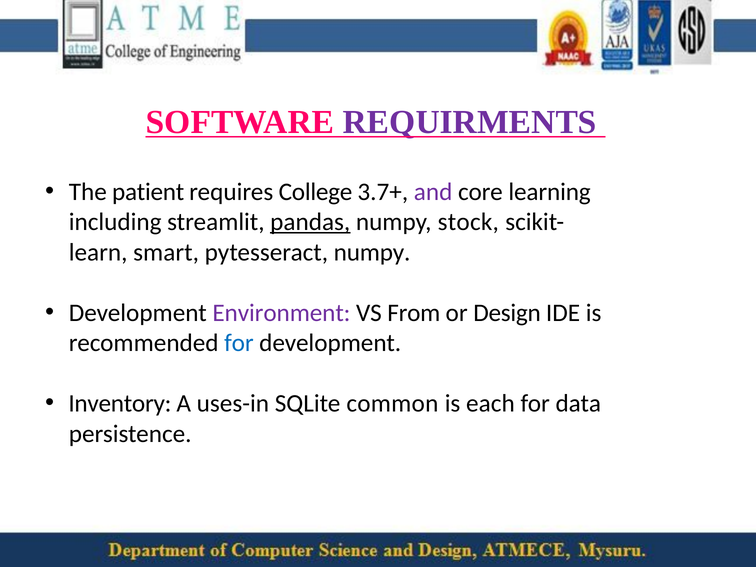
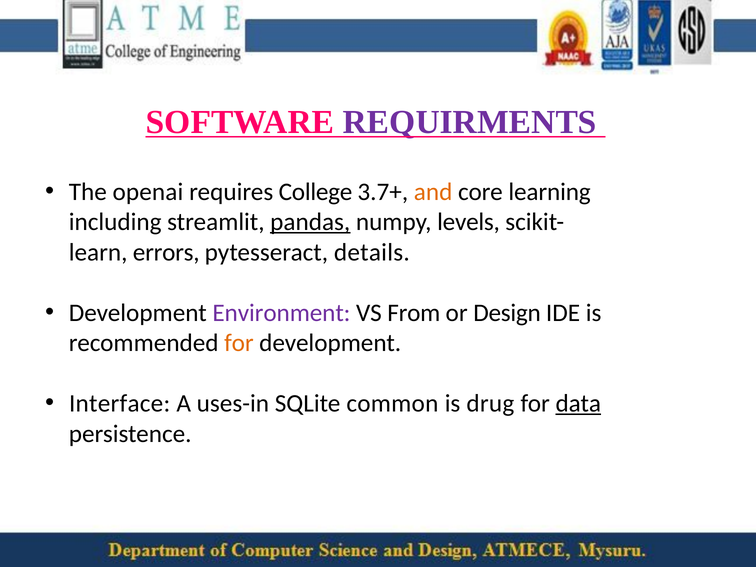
patient: patient -> openai (148, 192)
and colour: purple -> orange (433, 192)
stock: stock -> levels (469, 222)
smart: smart -> errors (166, 252)
pytesseract numpy: numpy -> details (372, 252)
for colour: blue -> orange (239, 343)
Inventory: Inventory -> Interface (120, 404)
each: each -> drug (490, 404)
data underline: none -> present (578, 404)
